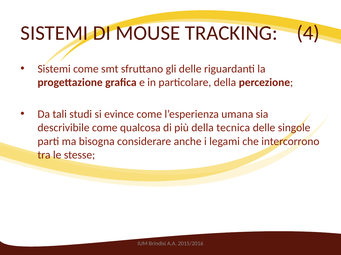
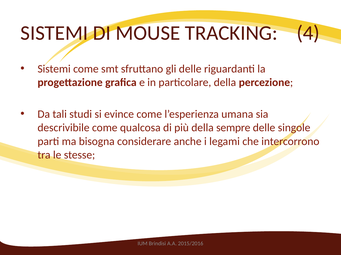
tecnica: tecnica -> sempre (233, 128)
